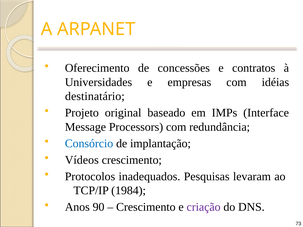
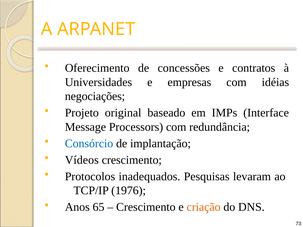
destinatário: destinatário -> negociações (95, 96)
1984: 1984 -> 1976 (129, 191)
90: 90 -> 65 (99, 207)
criação colour: purple -> orange (204, 207)
